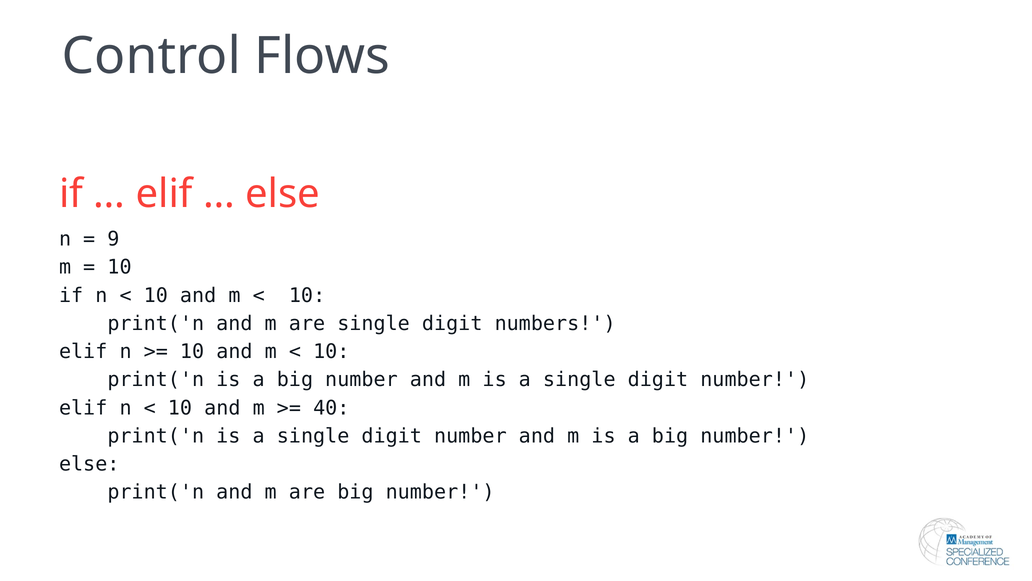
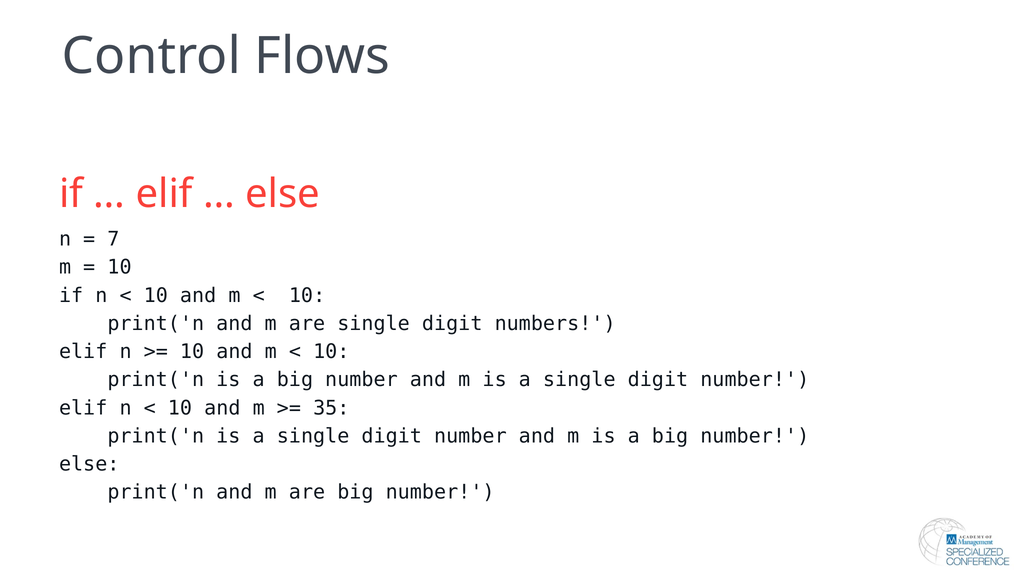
9: 9 -> 7 (113, 239)
40: 40 -> 35 (331, 408)
